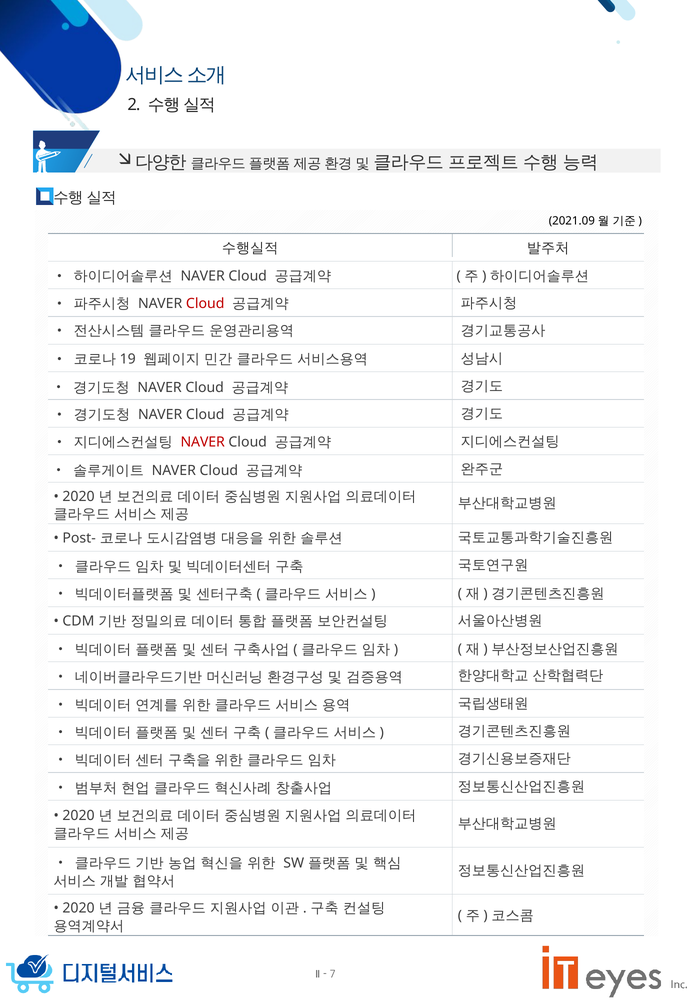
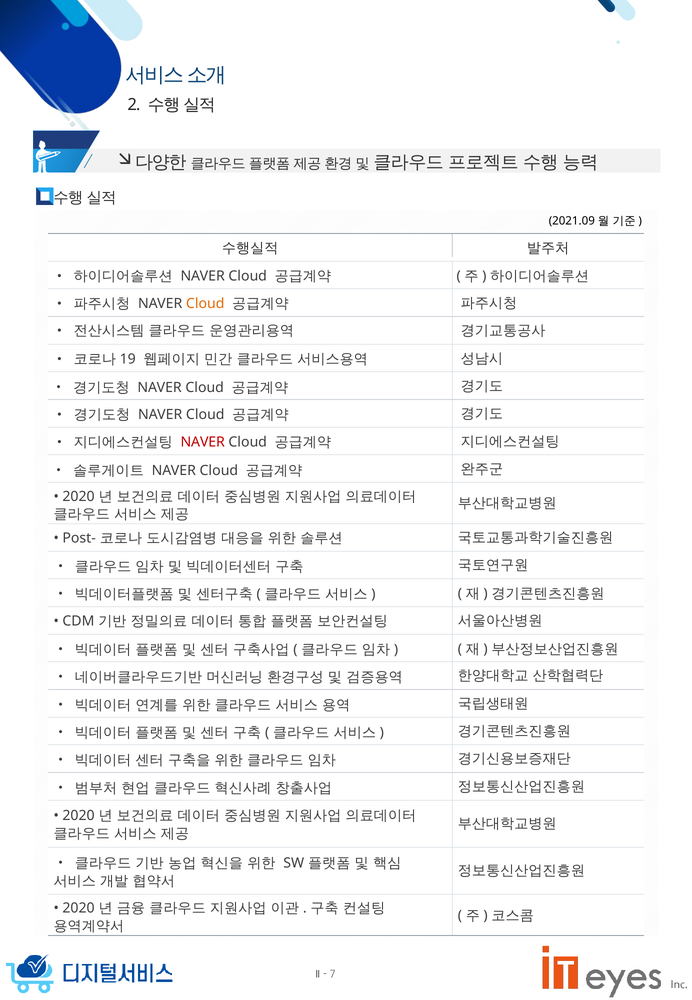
Cloud colour: red -> orange (205, 304)
